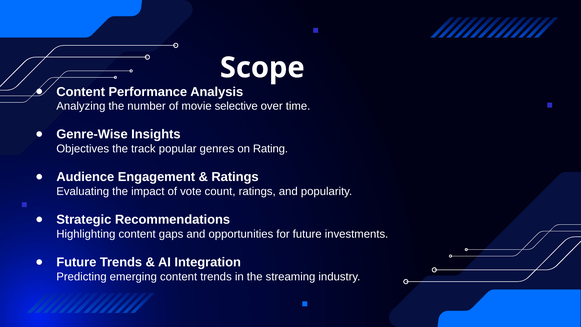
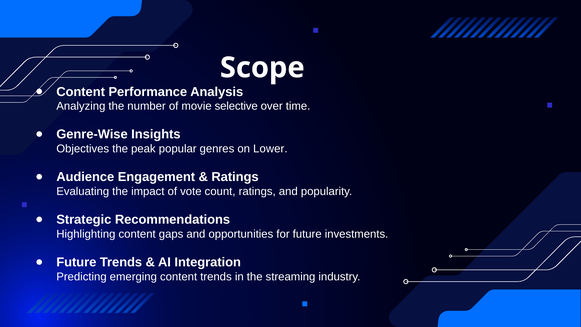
track: track -> peak (143, 149)
Rating: Rating -> Lower (270, 149)
